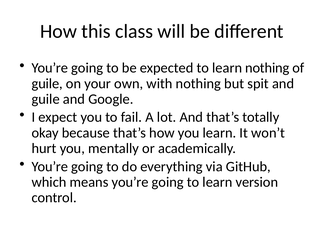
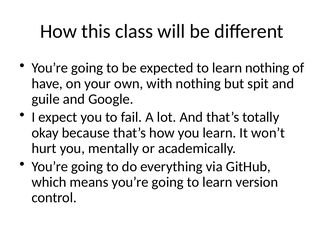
guile: guile -> have (47, 84)
